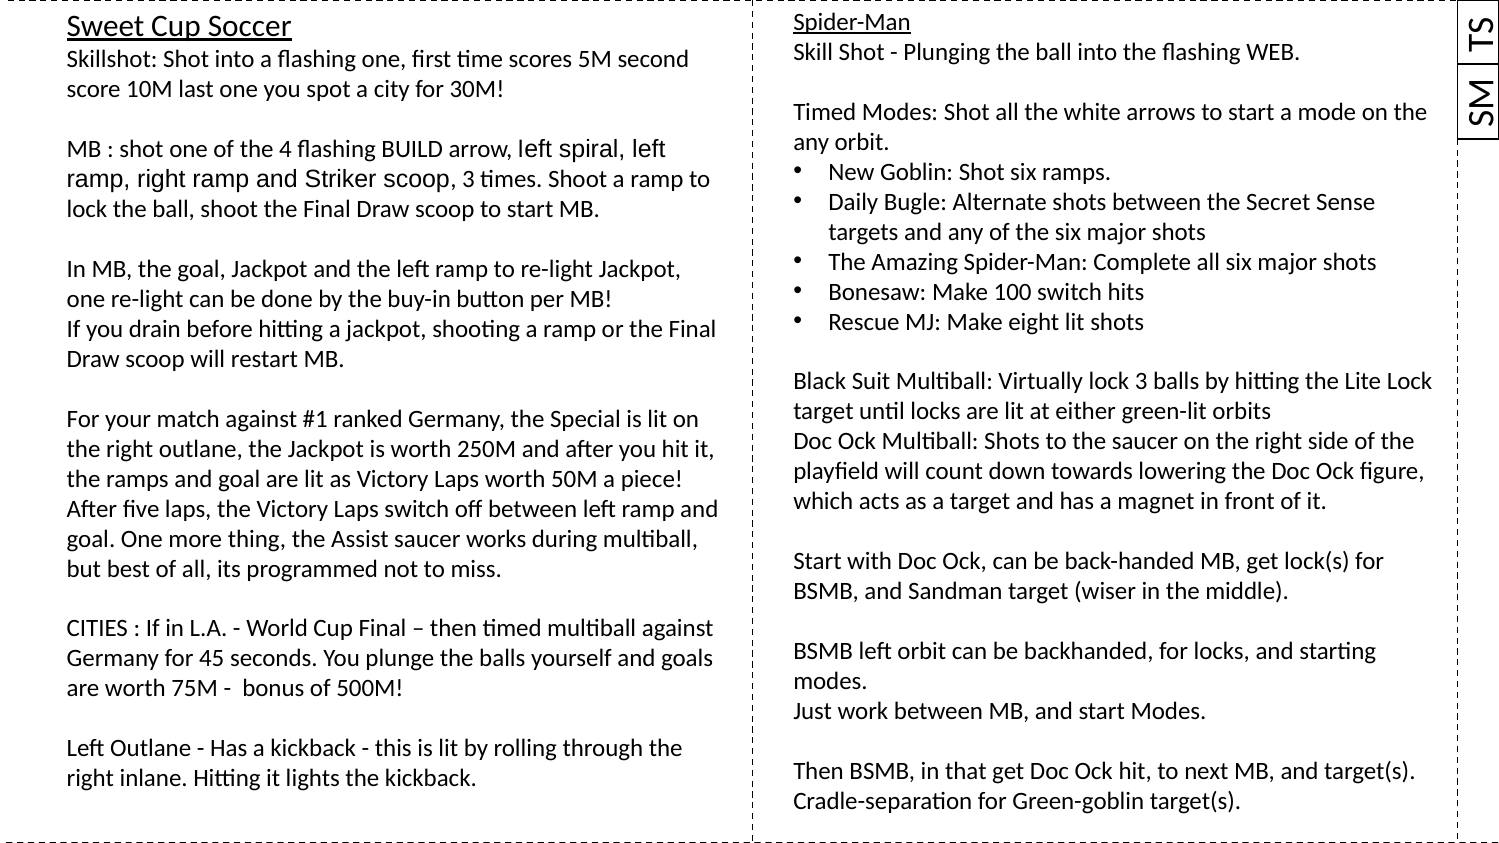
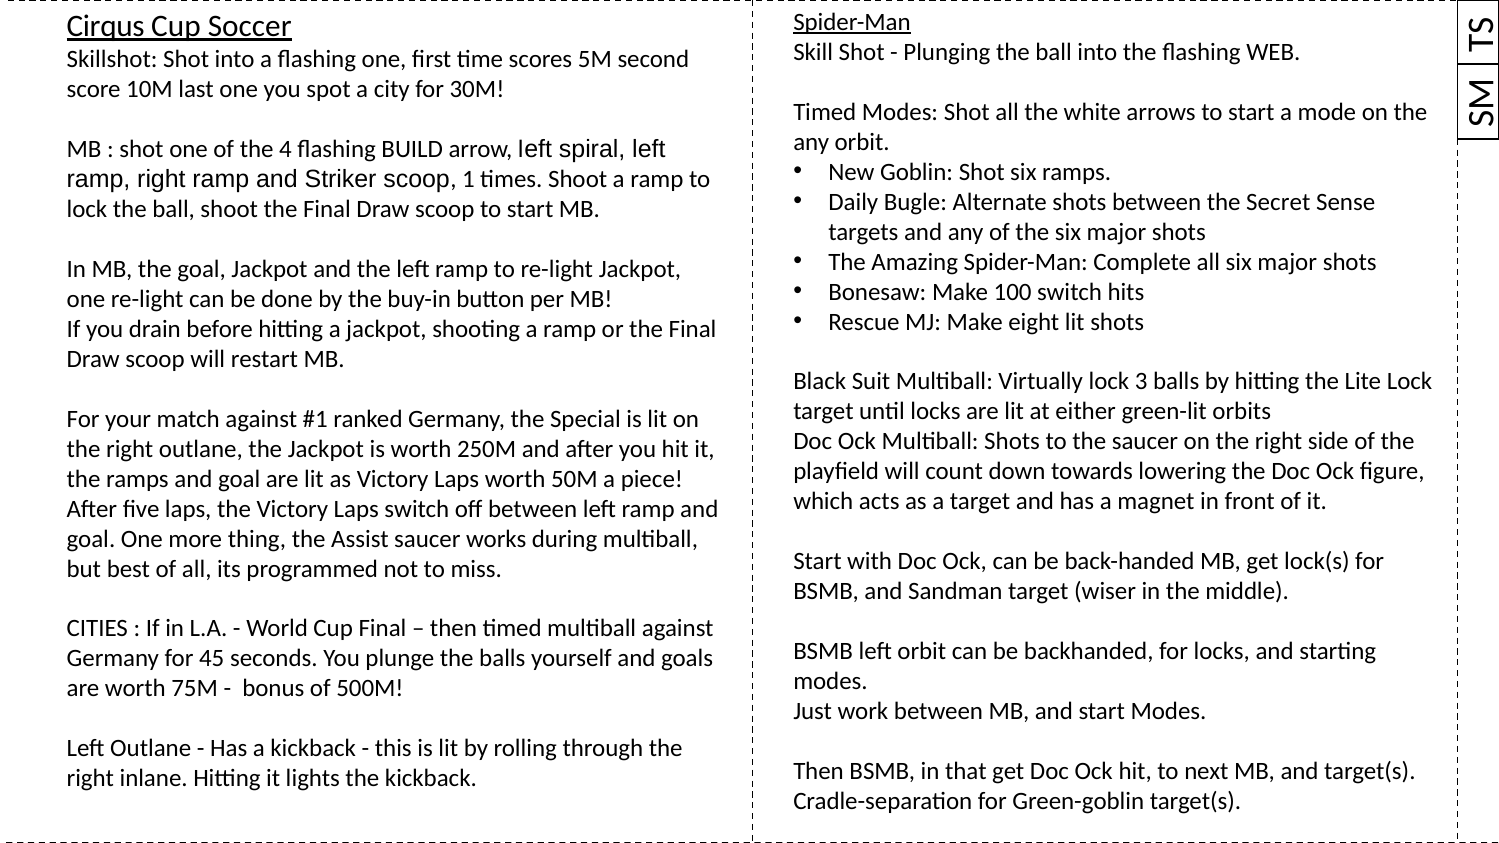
Sweet: Sweet -> Cirqus (106, 26)
scoop 3: 3 -> 1 (468, 179)
